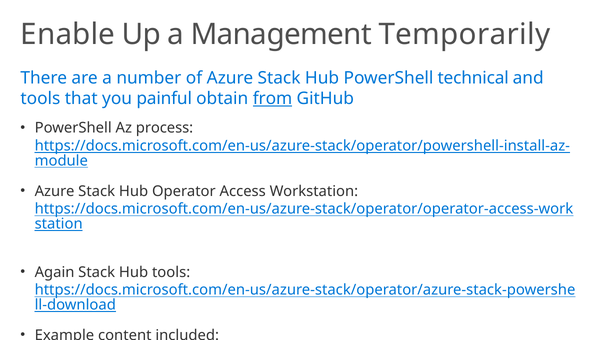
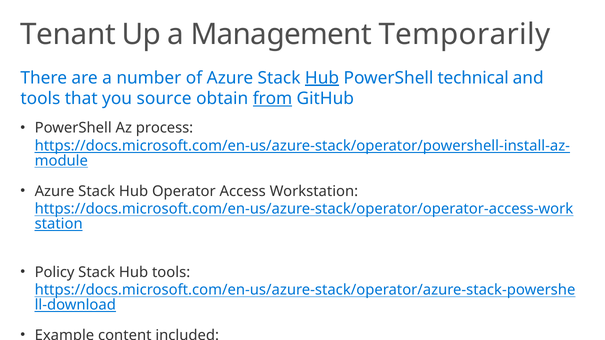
Enable: Enable -> Tenant (68, 35)
Hub underline: none -> present (322, 78)
painful: painful -> source (164, 99)
Again: Again -> Policy (55, 272)
